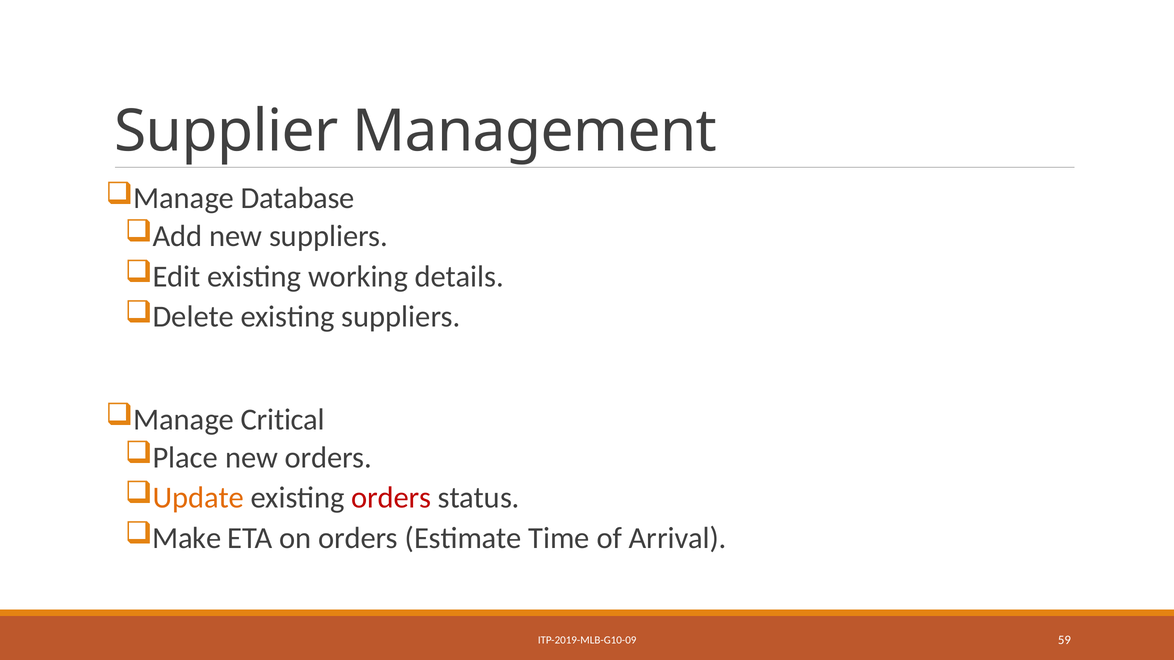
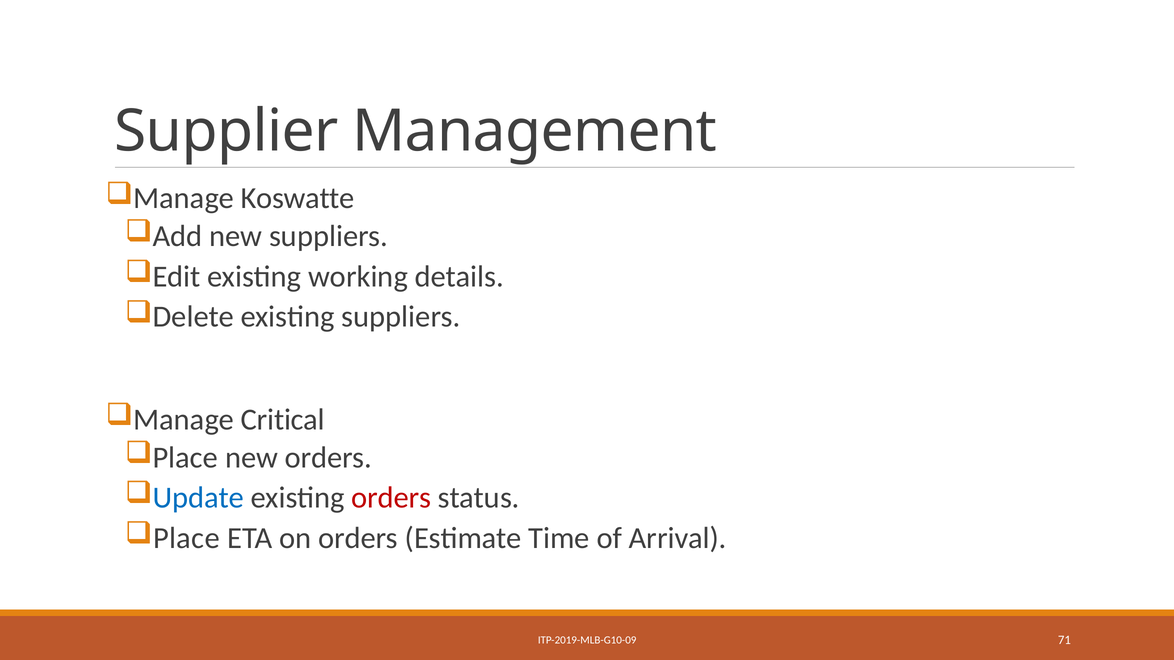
Database: Database -> Koswatte (298, 198)
Update colour: orange -> blue (198, 498)
Make: Make -> Place (186, 538)
59: 59 -> 71 (1064, 640)
